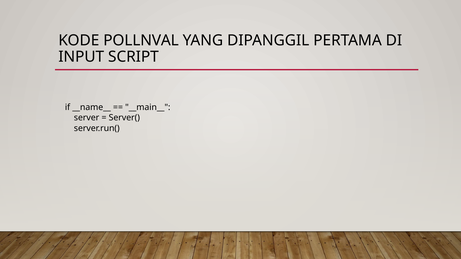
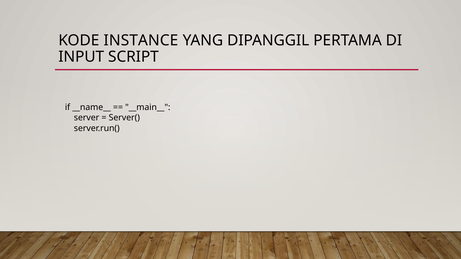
POLLNVAL: POLLNVAL -> INSTANCE (141, 40)
